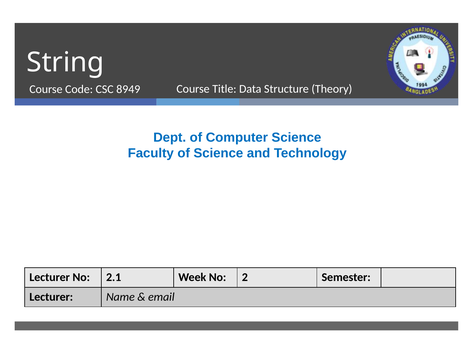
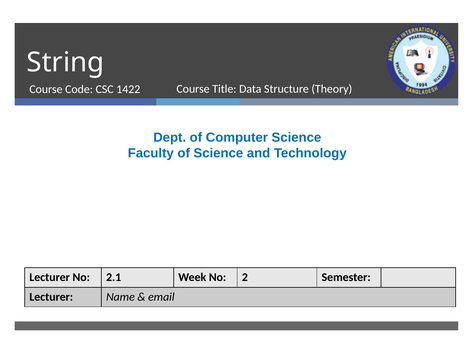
8949: 8949 -> 1422 (128, 90)
